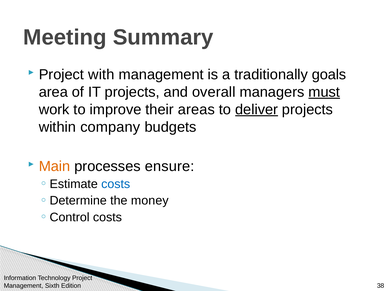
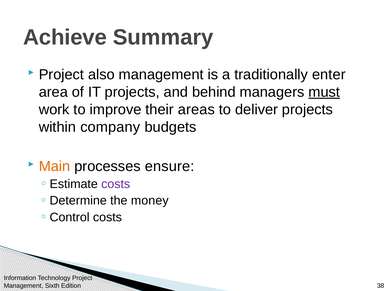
Meeting: Meeting -> Achieve (65, 37)
with: with -> also (101, 75)
goals: goals -> enter (329, 75)
overall: overall -> behind (214, 92)
deliver underline: present -> none (257, 109)
costs colour: blue -> purple (116, 184)
